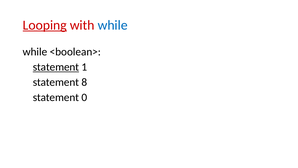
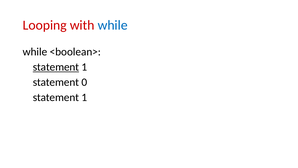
Looping underline: present -> none (45, 25)
8: 8 -> 0 (84, 82)
0: 0 -> 1 (84, 97)
